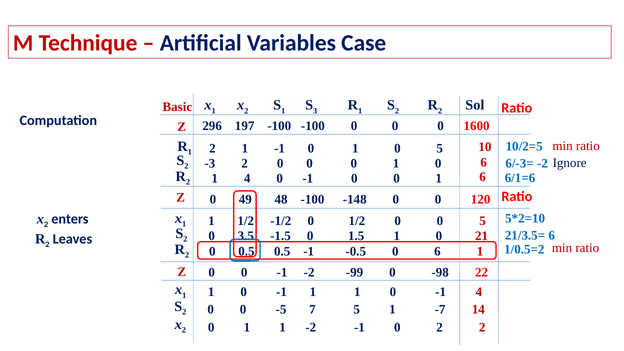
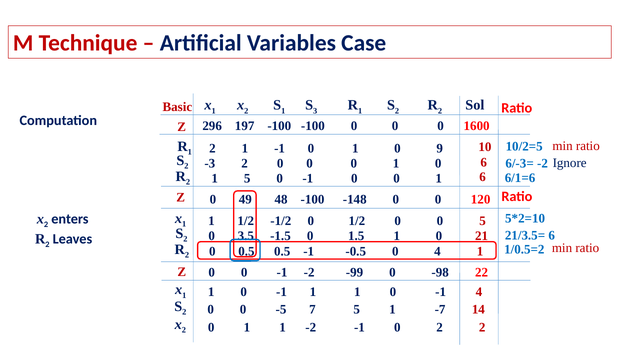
1 0 5: 5 -> 9 (440, 148)
1 4: 4 -> 5 (247, 179)
0 6: 6 -> 4 (437, 252)
